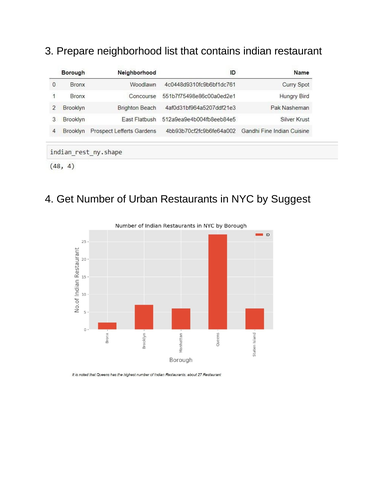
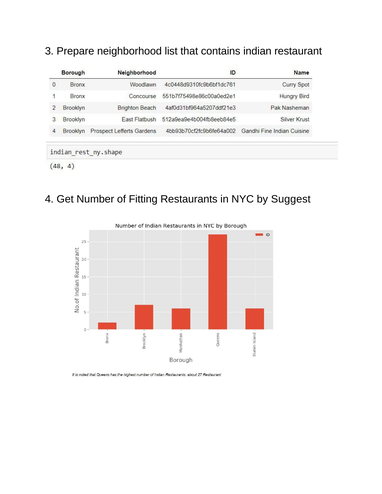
Urban: Urban -> Fitting (143, 199)
